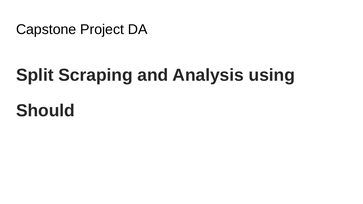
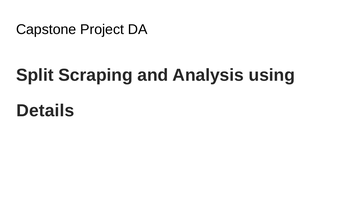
Should: Should -> Details (45, 111)
